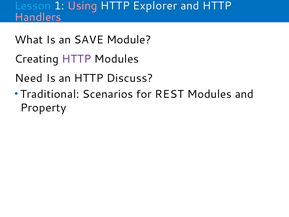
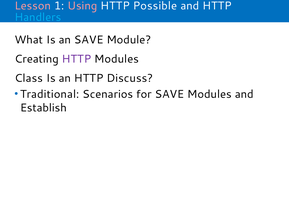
Lesson colour: light blue -> pink (33, 6)
Explorer: Explorer -> Possible (155, 6)
Handlers colour: pink -> light blue (38, 17)
Need: Need -> Class (29, 78)
for REST: REST -> SAVE (169, 94)
Property: Property -> Establish (43, 108)
